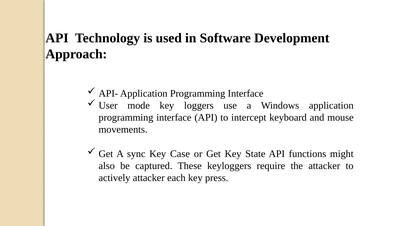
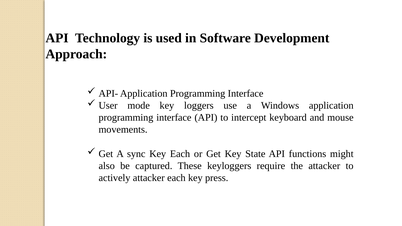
Key Case: Case -> Each (180, 154)
